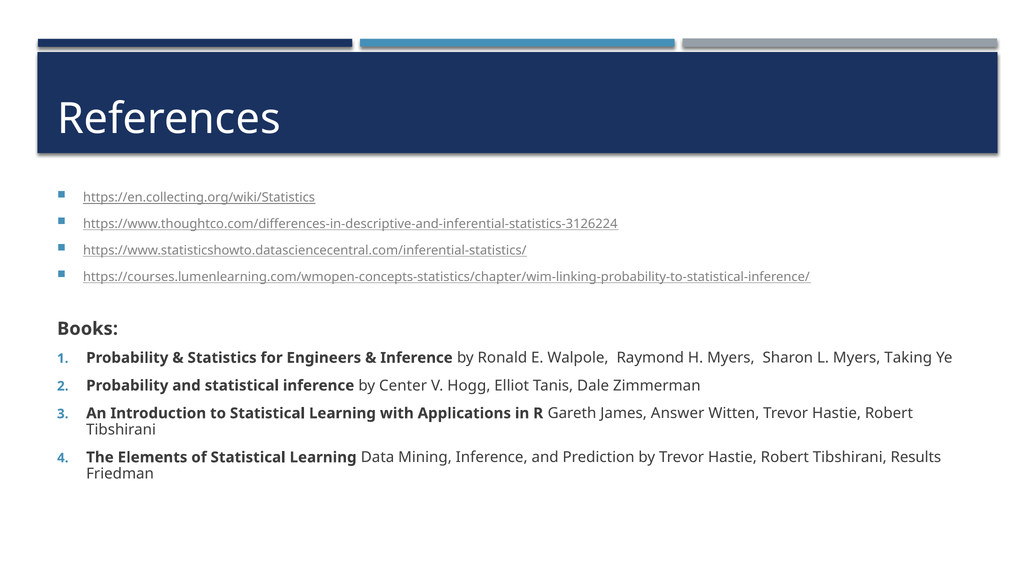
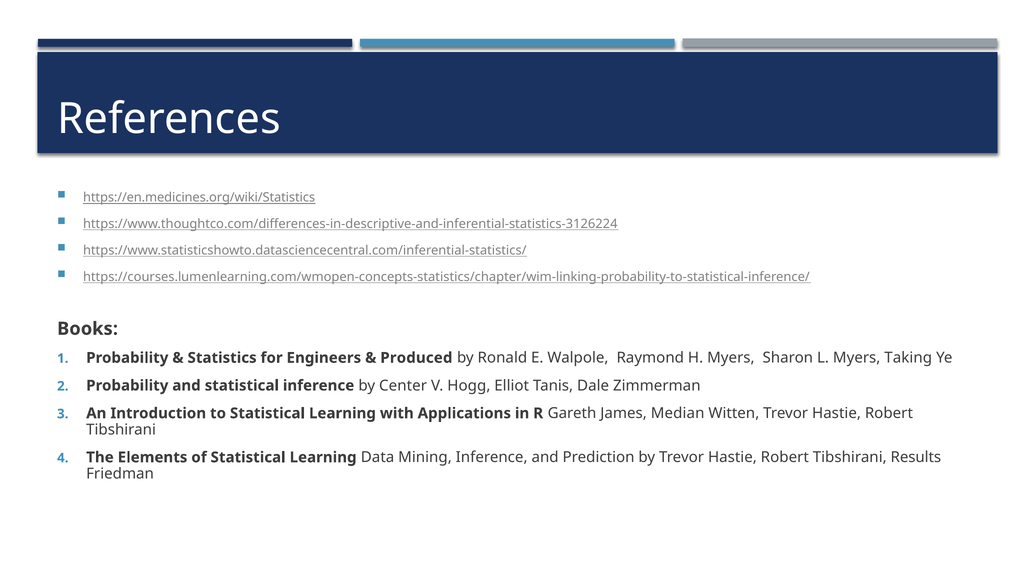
https://en.collecting.org/wiki/Statistics: https://en.collecting.org/wiki/Statistics -> https://en.medicines.org/wiki/Statistics (199, 198)
Inference: Inference -> Produced (416, 358)
Answer: Answer -> Median (678, 413)
